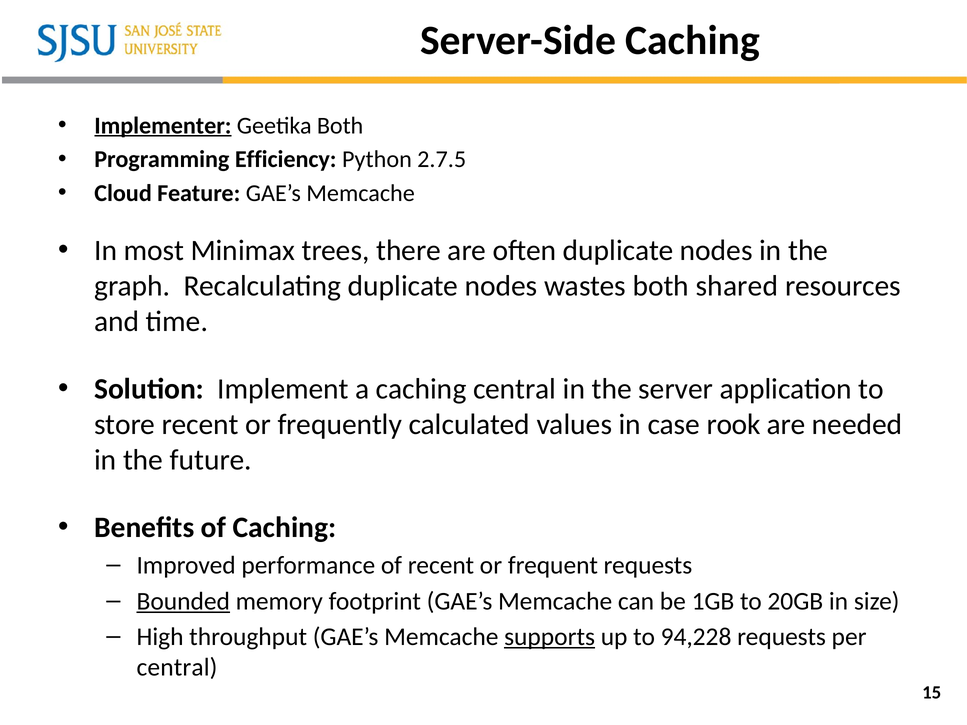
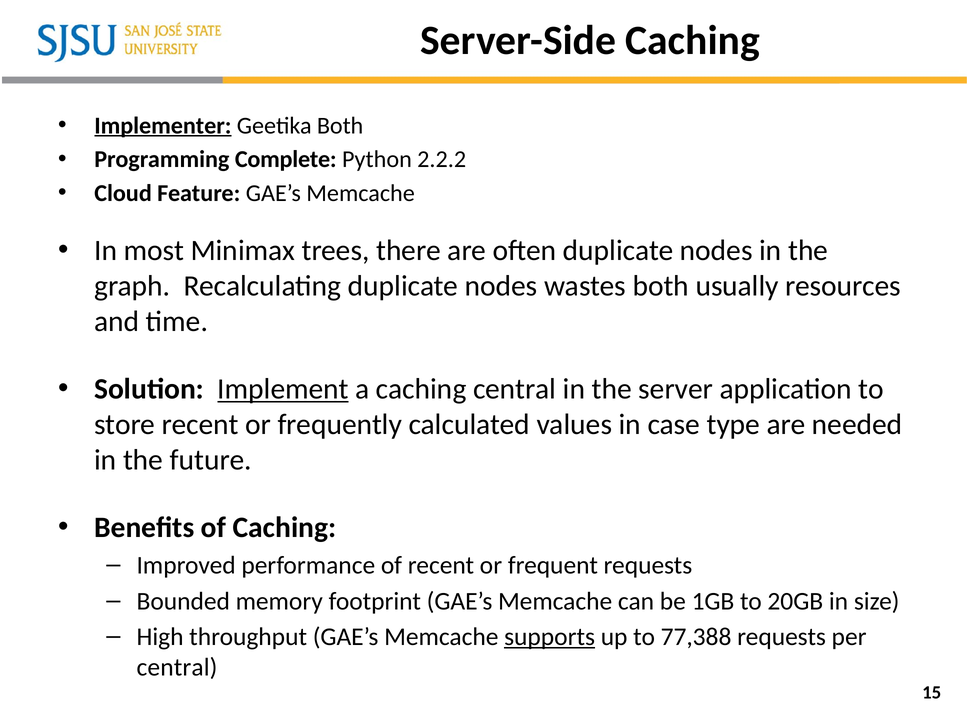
Efficiency: Efficiency -> Complete (286, 159)
2.7.5: 2.7.5 -> 2.2.2 (442, 159)
shared: shared -> usually (737, 286)
Implement underline: none -> present (283, 389)
rook: rook -> type (733, 425)
Bounded underline: present -> none (183, 601)
94,228: 94,228 -> 77,388 (696, 637)
